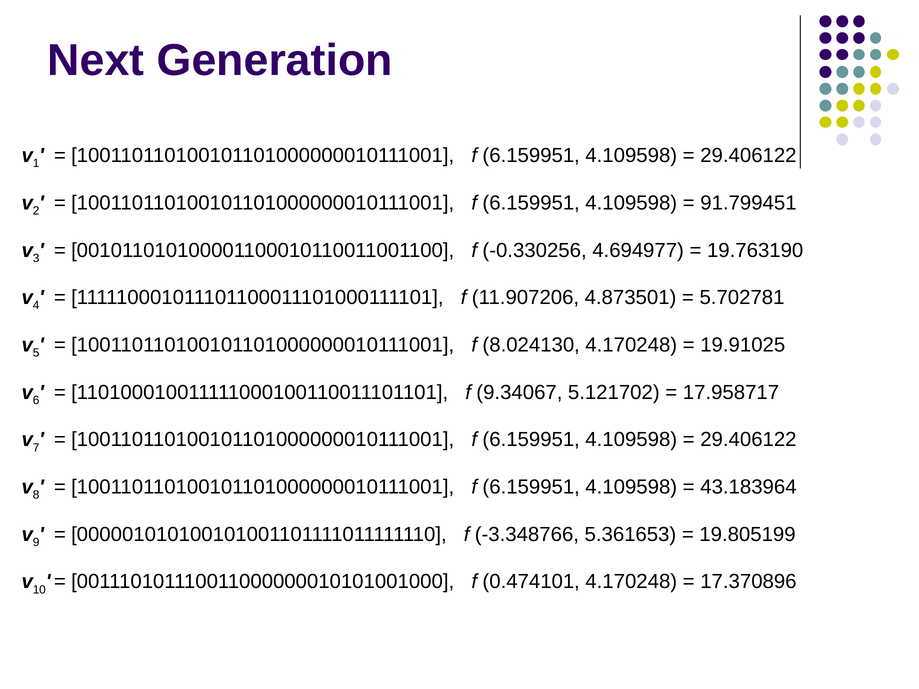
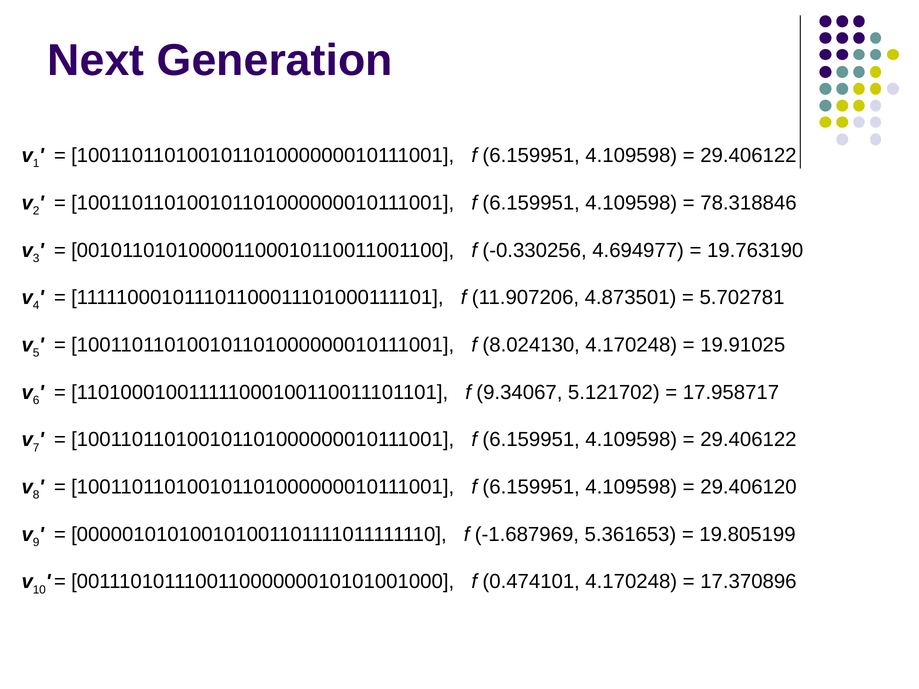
91.799451: 91.799451 -> 78.318846 (748, 203)
43.183964: 43.183964 -> 29.406120 (748, 487)
-3.348766: -3.348766 -> -1.687969 (527, 535)
